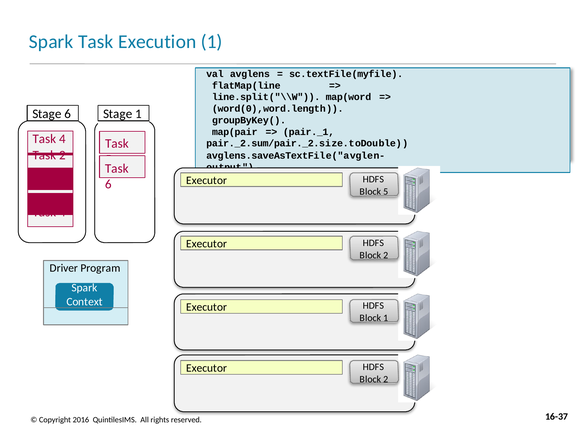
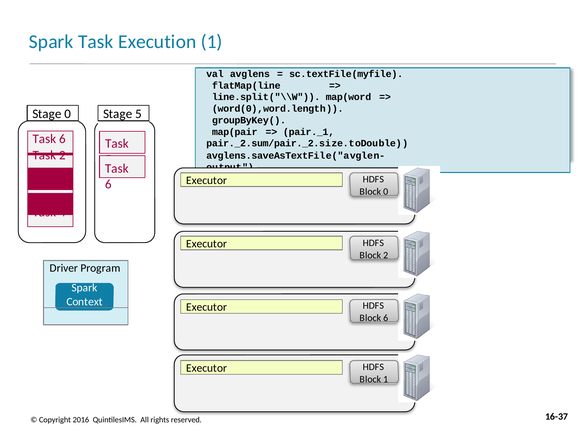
Stage 6: 6 -> 0 (68, 114)
Stage 1: 1 -> 5 (138, 114)
4: 4 -> 6 (62, 139)
Block 5: 5 -> 0 (386, 192)
Block 1: 1 -> 6 (386, 318)
2: 2 -> 1 (386, 379)
